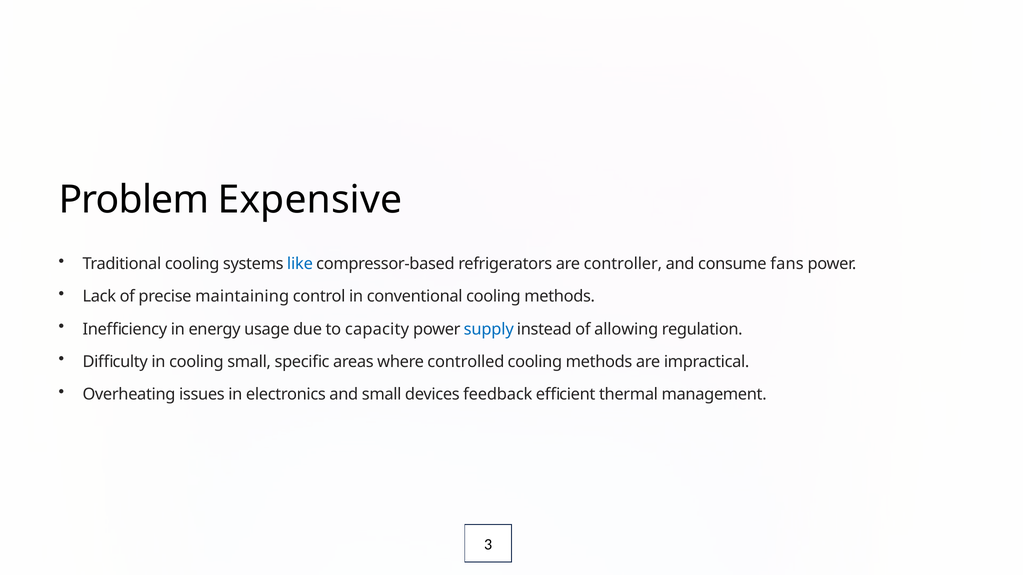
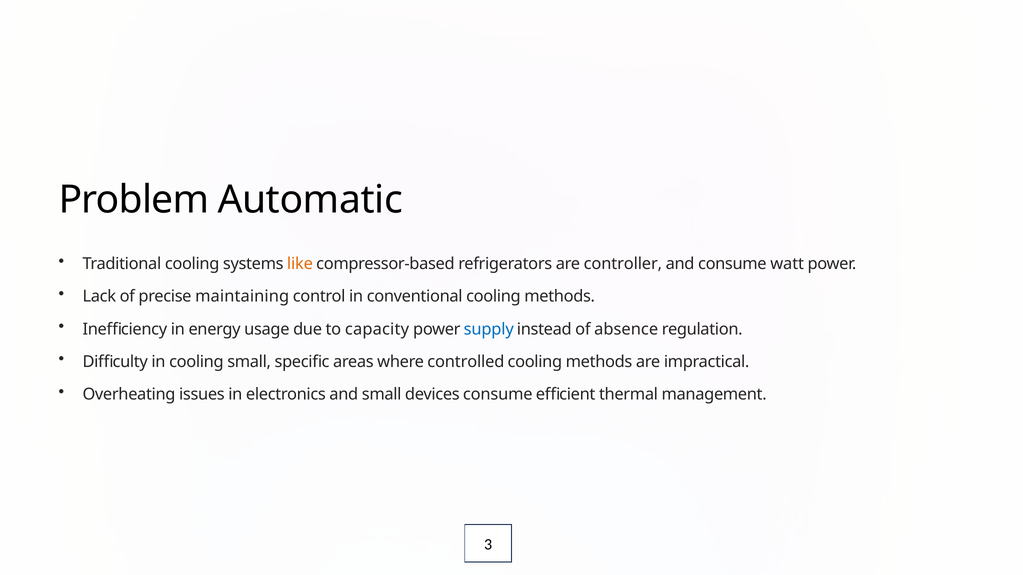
Expensive: Expensive -> Automatic (310, 200)
like colour: blue -> orange (300, 264)
fans: fans -> watt (787, 264)
allowing: allowing -> absence (626, 329)
devices feedback: feedback -> consume (498, 395)
